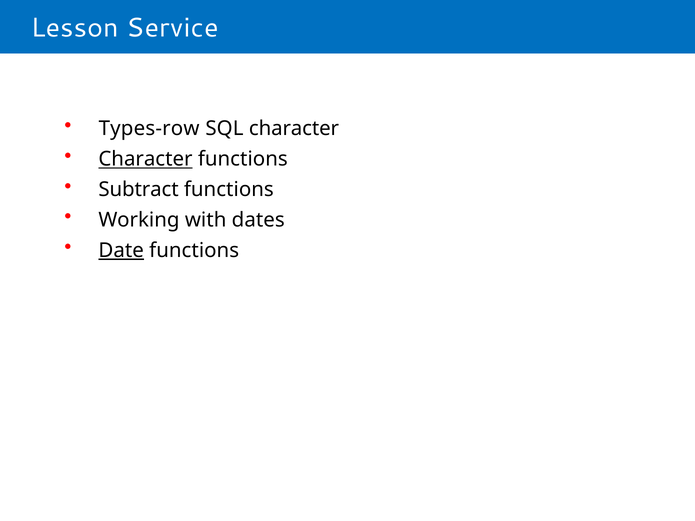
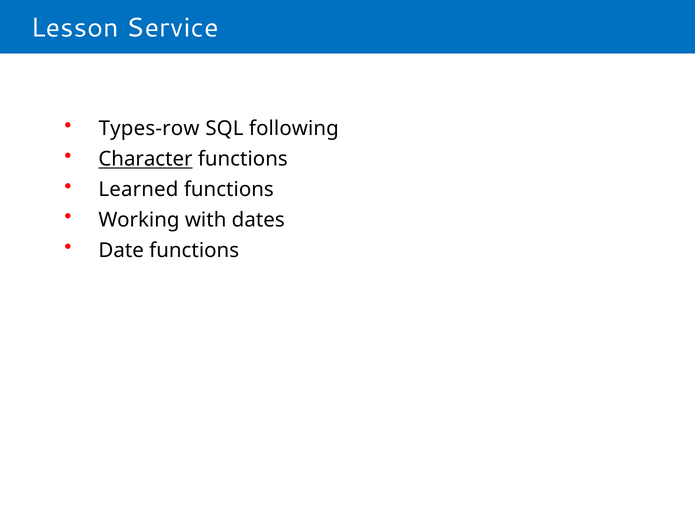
SQL character: character -> following (294, 129)
Subtract: Subtract -> Learned (138, 190)
Date underline: present -> none (121, 251)
